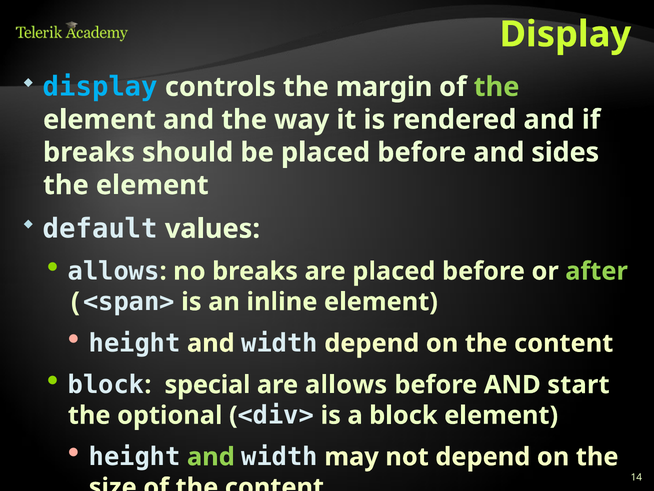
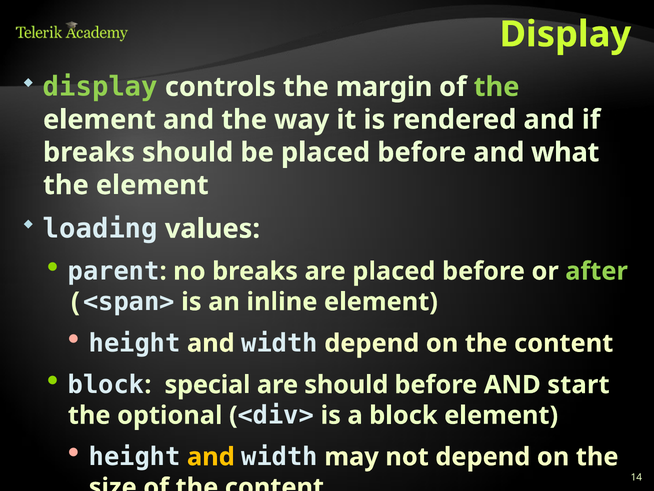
display colour: light blue -> light green (100, 87)
sides: sides -> what (565, 152)
default: default -> loading (100, 229)
allows: allows -> parent (114, 271)
are allows: allows -> should (346, 384)
and colour: light green -> yellow (211, 456)
